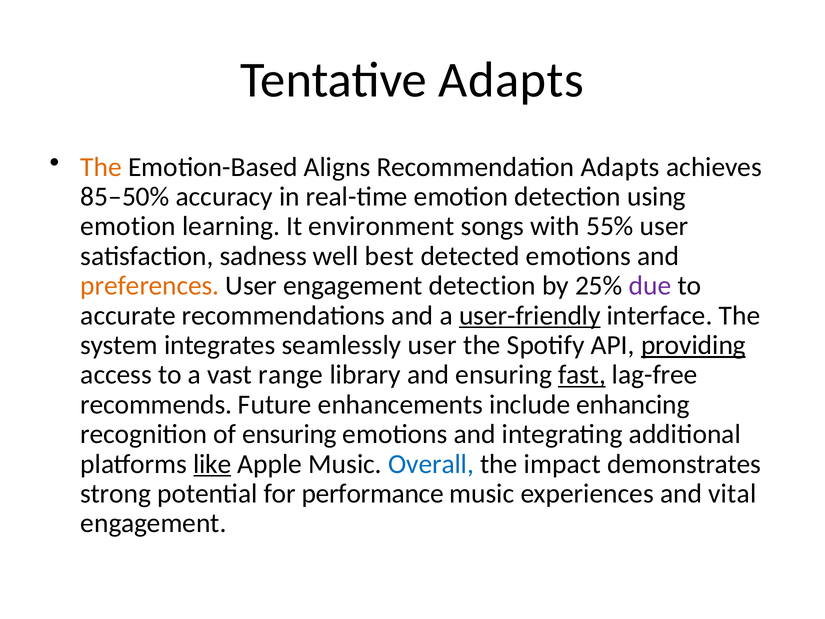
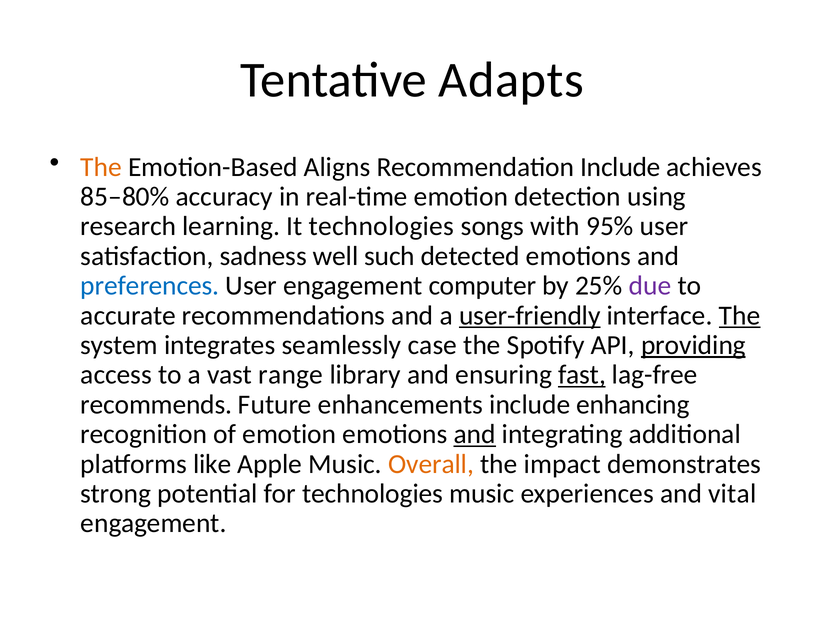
Recommendation Adapts: Adapts -> Include (620, 167)
85–50%: 85–50% -> 85–80% (125, 197)
emotion: emotion -> research (128, 226)
It environment: environment -> technologies (381, 226)
55%: 55% -> 95% (610, 226)
best: best -> such (390, 256)
preferences colour: orange -> blue (150, 286)
engagement detection: detection -> computer (482, 286)
The underline: none -> present (740, 315)
seamlessly user: user -> case (432, 345)
of ensuring: ensuring -> emotion (289, 434)
and underline: none -> present (475, 434)
like underline: present -> none (212, 464)
Overall colour: blue -> orange (431, 464)
for performance: performance -> technologies (373, 493)
